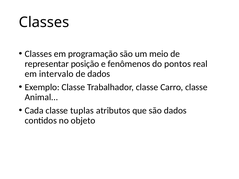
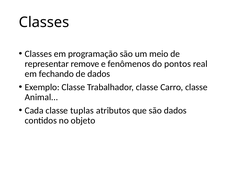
posição: posição -> remove (85, 64)
intervalo: intervalo -> fechando (56, 74)
